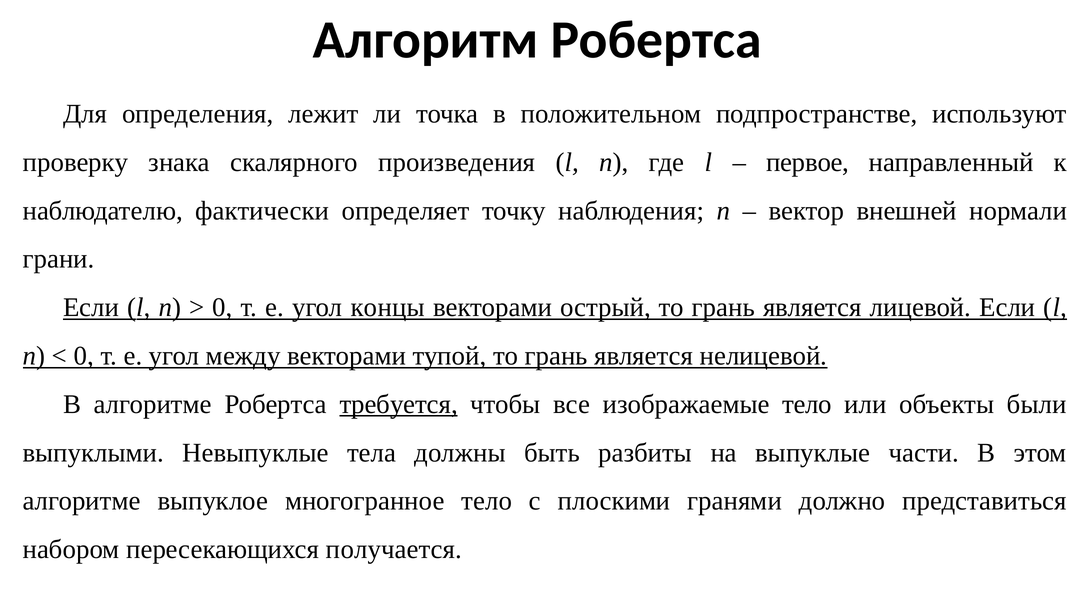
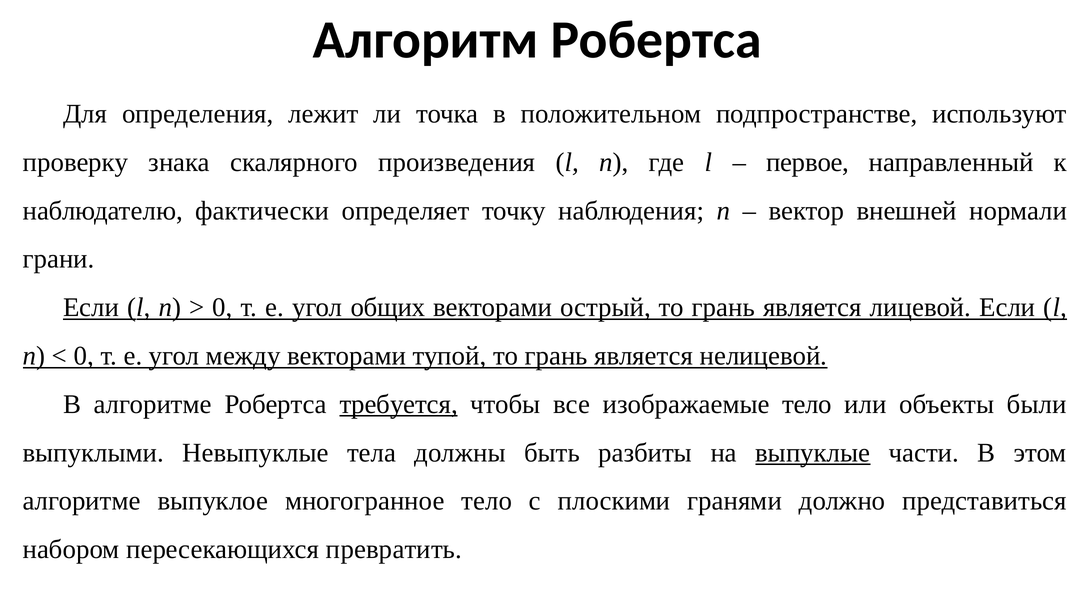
концы: концы -> общих (388, 307)
выпуклые underline: none -> present (813, 452)
получается: получается -> превратить (394, 549)
